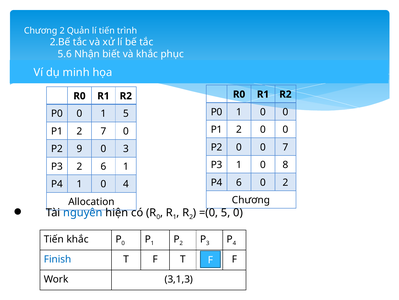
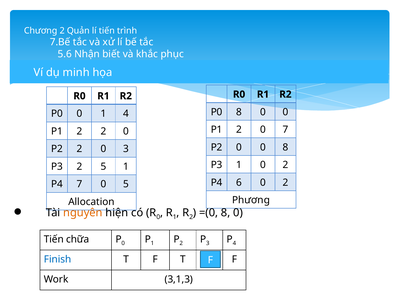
2.Bế: 2.Bế -> 7.Bế (60, 42)
P0 1: 1 -> 8 (239, 112)
1 5: 5 -> 4 (126, 113)
2 0 0: 0 -> 7 (285, 129)
2 7: 7 -> 2 (103, 131)
0 7: 7 -> 8 (285, 147)
P2 9: 9 -> 2 (79, 149)
1 0 8: 8 -> 2 (285, 164)
2 6: 6 -> 5 (103, 166)
P4 1: 1 -> 7 (79, 184)
0 4: 4 -> 5 (126, 184)
Chương: Chương -> Phương (251, 200)
nguyên colour: blue -> orange (83, 212)
=(0 5: 5 -> 8 (226, 212)
Tiến khắc: khắc -> chữa (78, 239)
